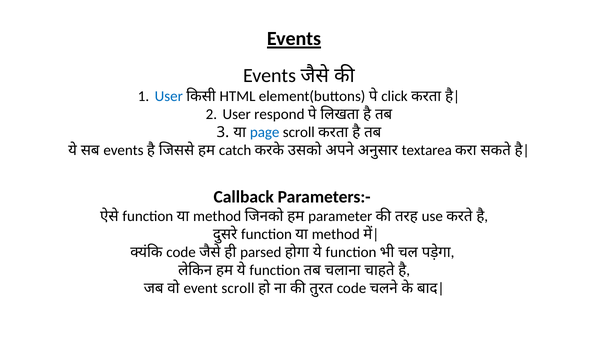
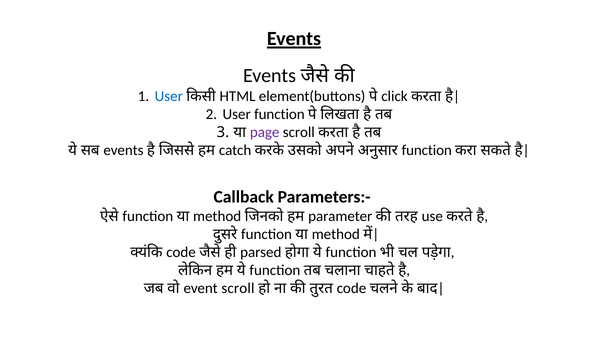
User respond: respond -> function (279, 114)
page colour: blue -> purple (265, 132)
textarea: textarea -> function (427, 151)
